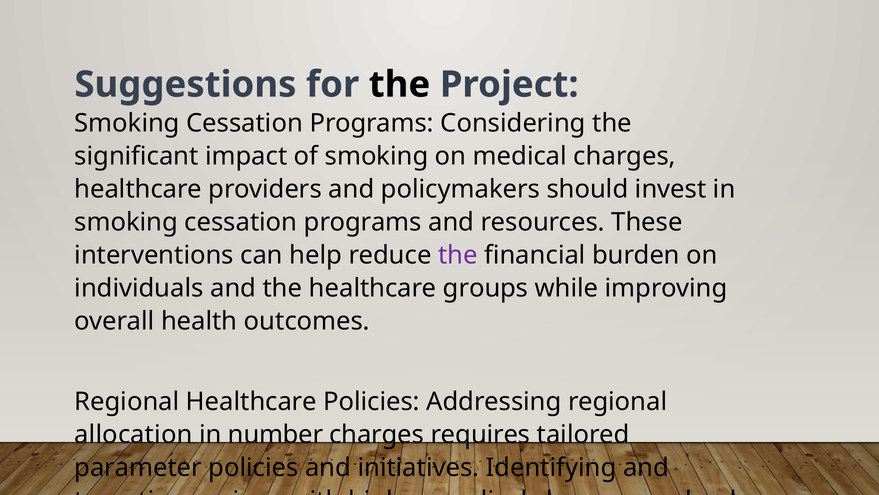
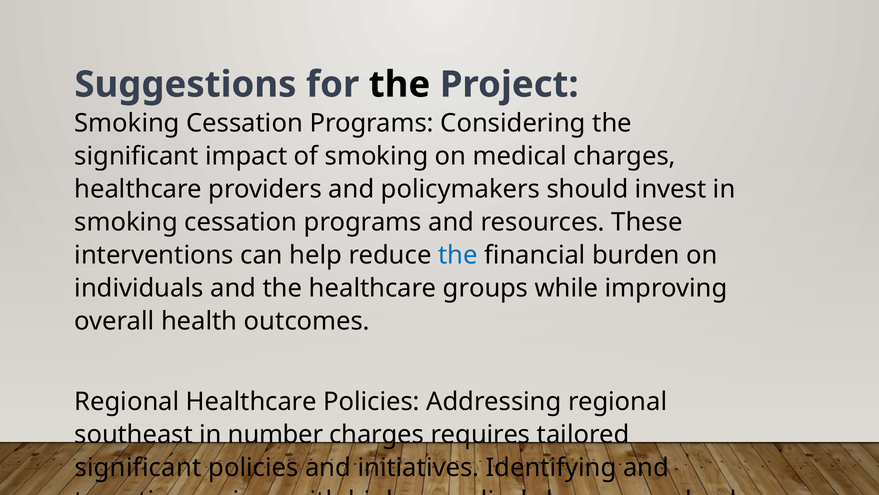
the colour: purple -> blue (458, 255)
allocation: allocation -> southeast (134, 434)
parameter: parameter -> significant (138, 467)
